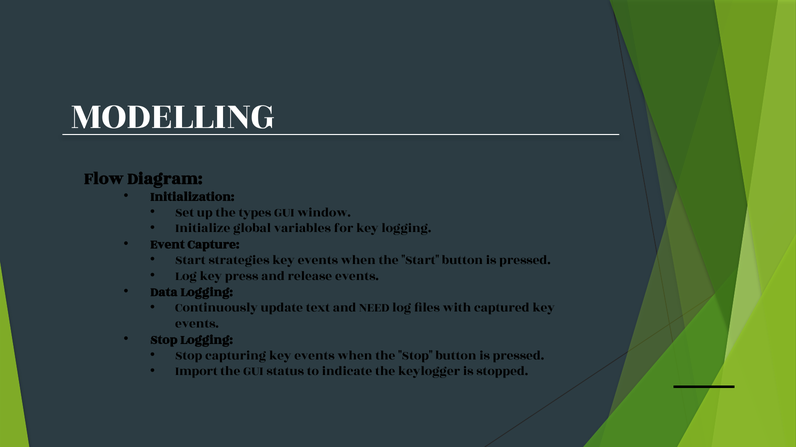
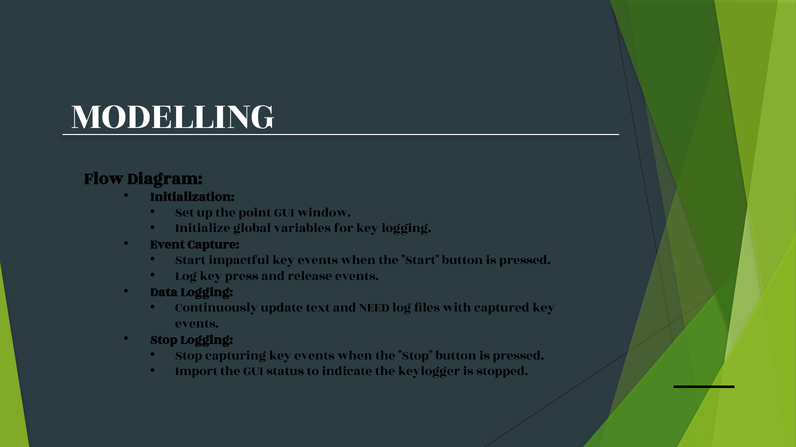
types: types -> point (255, 213)
strategies: strategies -> impactful (239, 260)
